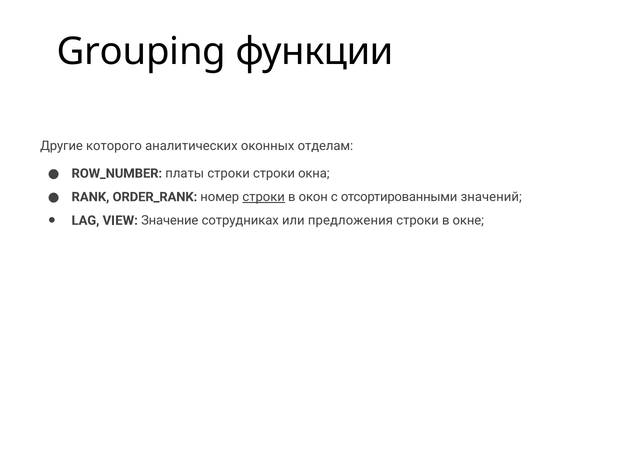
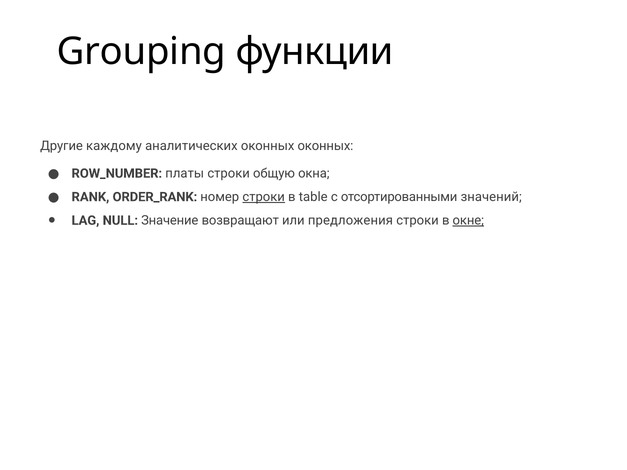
которого: которого -> каждому (114, 146)
оконных отделам: отделам -> оконных (325, 146)
строки строки: строки -> общую (274, 174)
окон: окон -> table (313, 197)
VIEW: VIEW -> NULL (120, 221)
сотрудниках: сотрудниках -> возвращают (240, 221)
окне underline: none -> present (468, 221)
